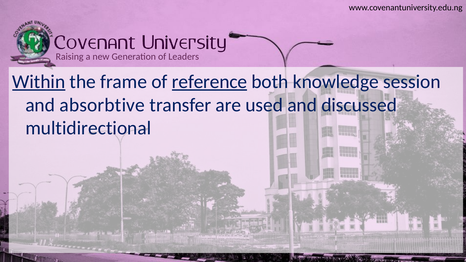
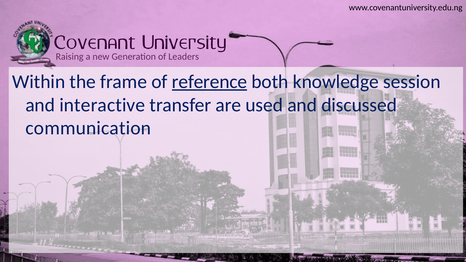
Within underline: present -> none (39, 82)
absorbtive: absorbtive -> interactive (102, 105)
multidirectional: multidirectional -> communication (88, 128)
